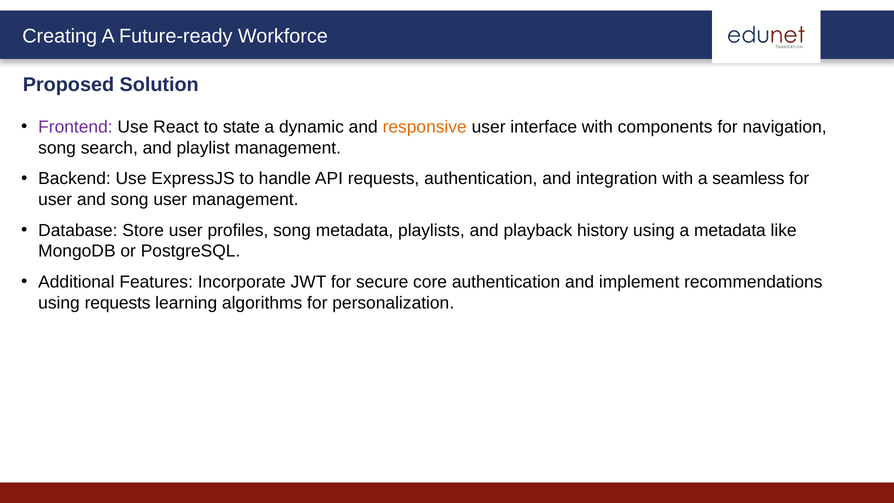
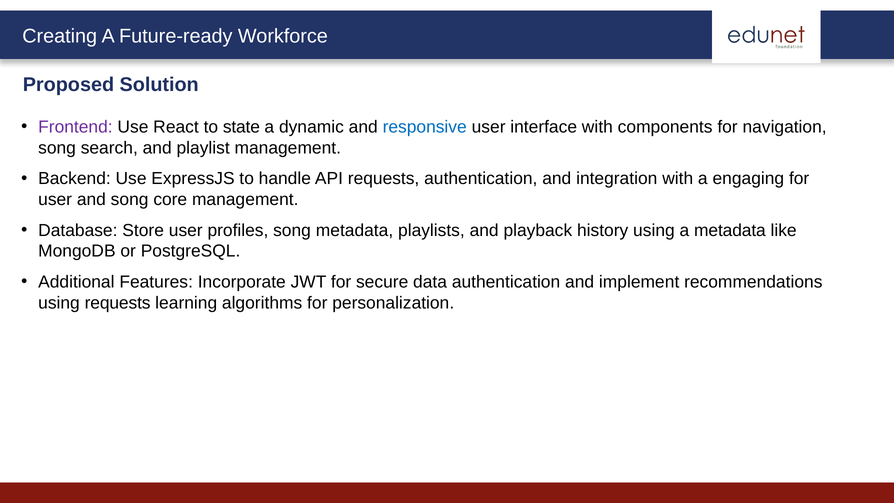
responsive colour: orange -> blue (425, 127)
seamless: seamless -> engaging (748, 179)
song user: user -> core (170, 200)
core: core -> data (430, 282)
